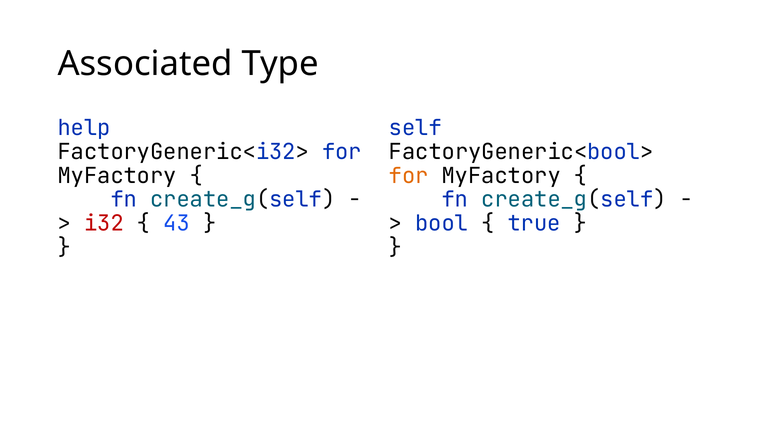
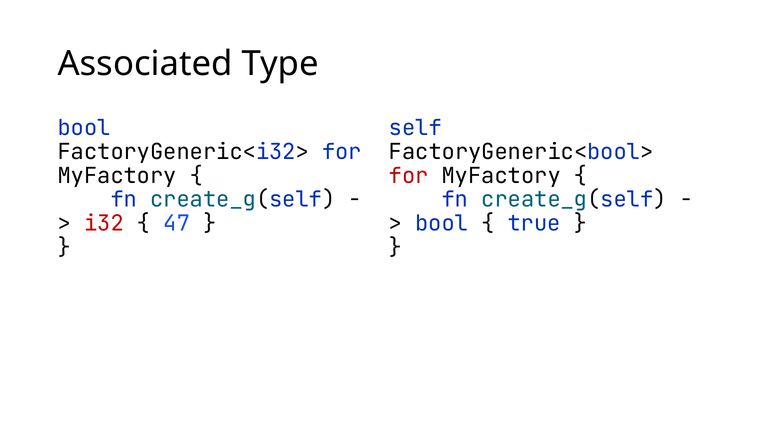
help: help -> bool (84, 128)
for colour: orange -> red (409, 176)
43: 43 -> 47 (177, 223)
